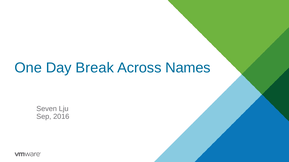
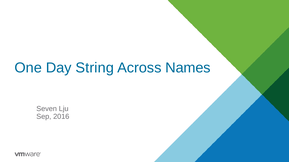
Break: Break -> String (95, 68)
